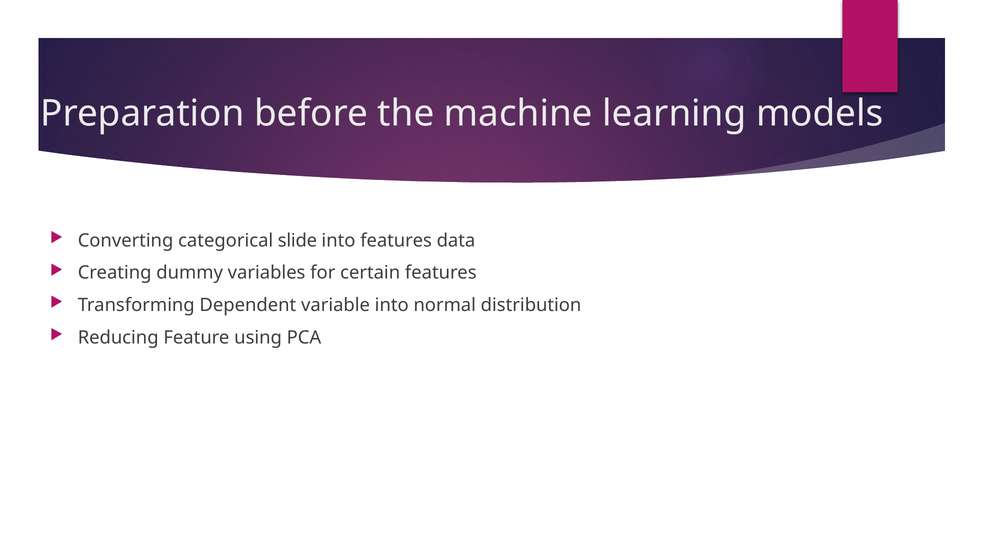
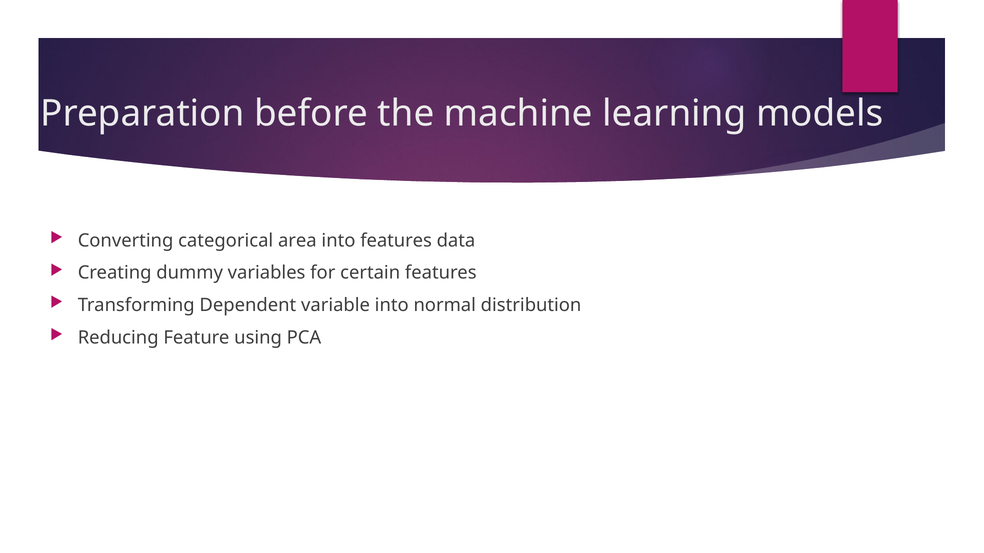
slide: slide -> area (297, 241)
